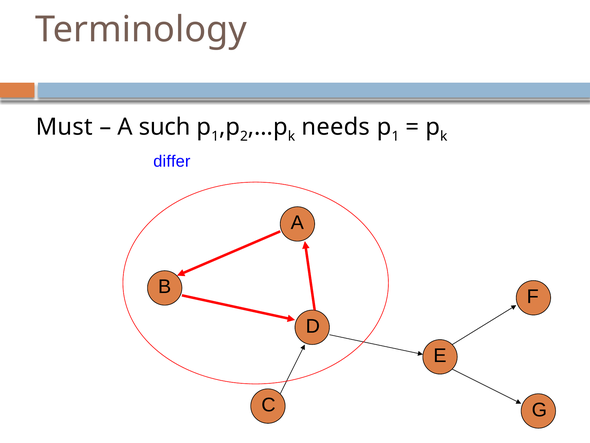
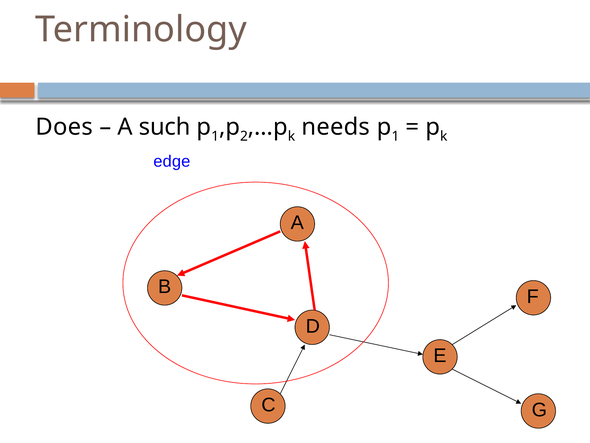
Must: Must -> Does (64, 127)
differ: differ -> edge (172, 161)
